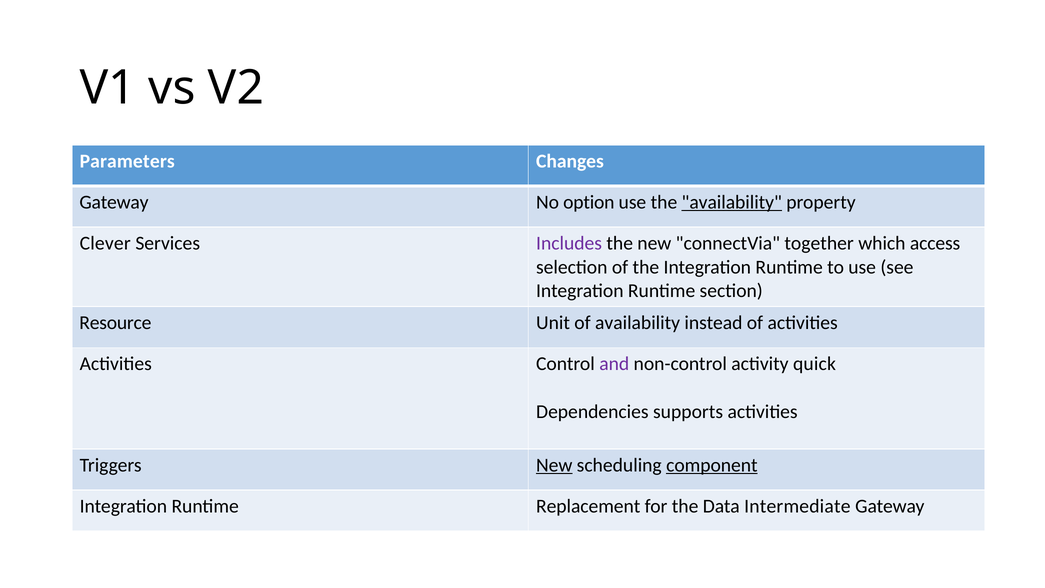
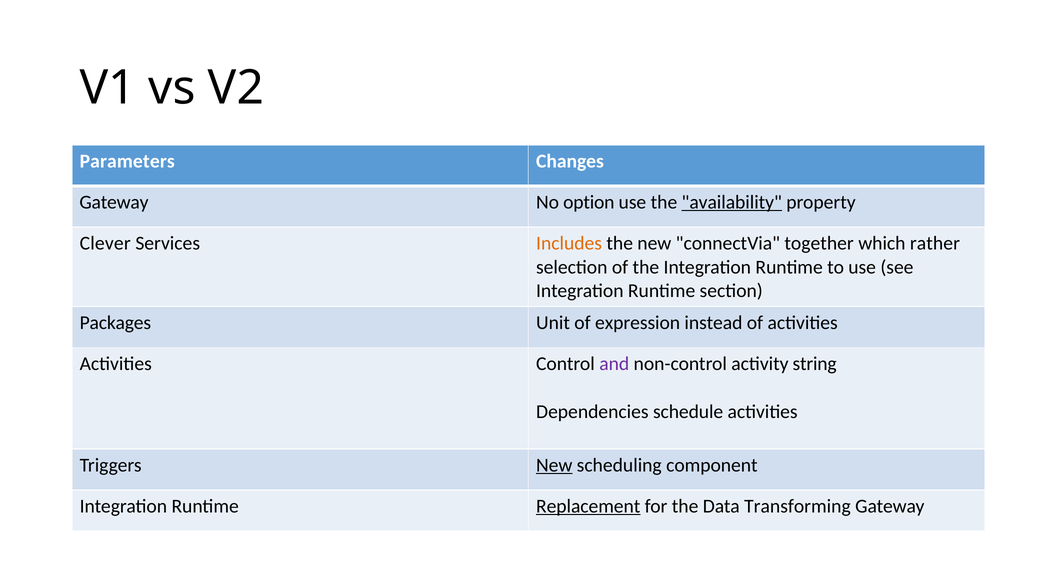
Includes colour: purple -> orange (569, 243)
access: access -> rather (935, 243)
Resource: Resource -> Packages (115, 323)
of availability: availability -> expression (638, 323)
quick: quick -> string (815, 364)
supports: supports -> schedule (688, 412)
component underline: present -> none (712, 465)
Replacement underline: none -> present (588, 506)
Intermediate: Intermediate -> Transforming (797, 506)
